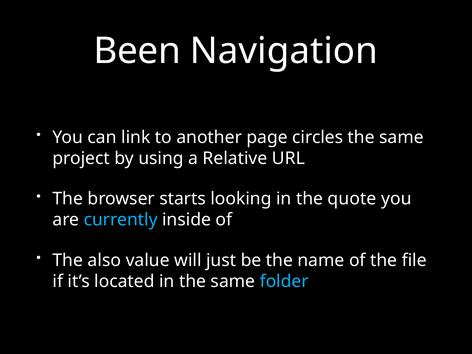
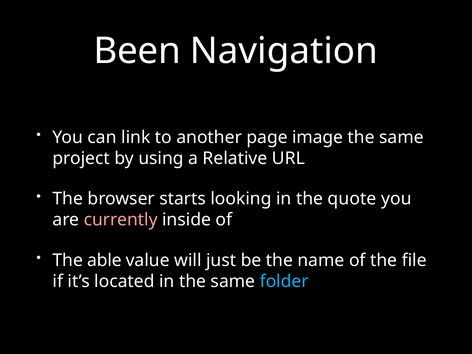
circles: circles -> image (318, 137)
currently colour: light blue -> pink (121, 220)
also: also -> able (104, 260)
